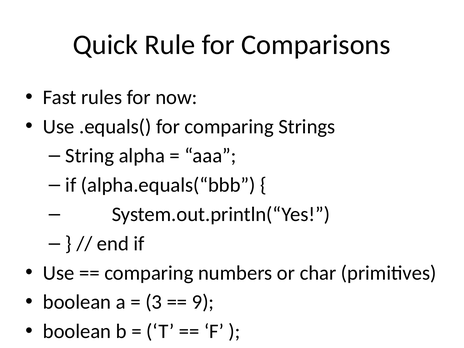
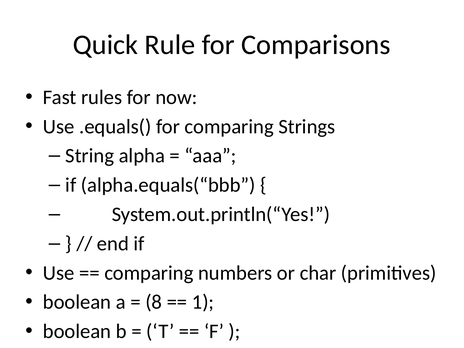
3: 3 -> 8 (154, 302)
9: 9 -> 1 (203, 302)
